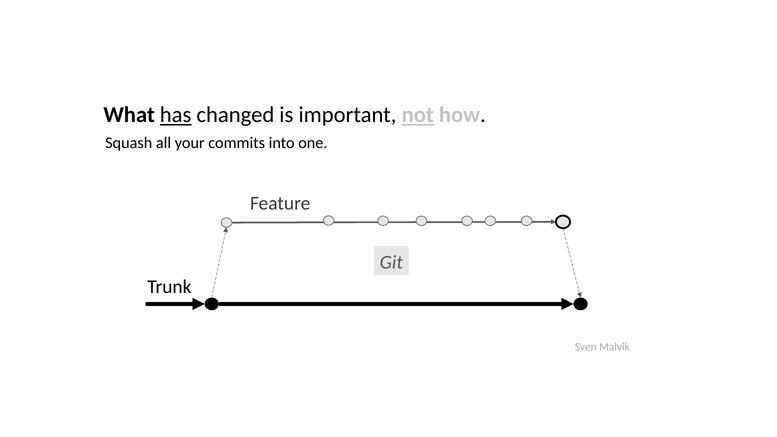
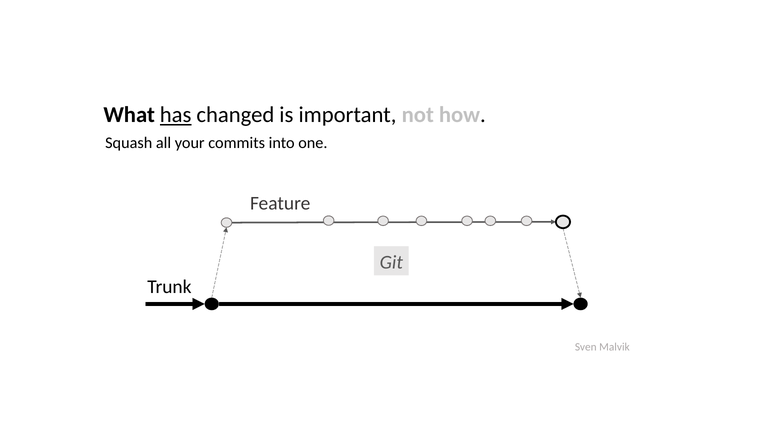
not underline: present -> none (418, 115)
